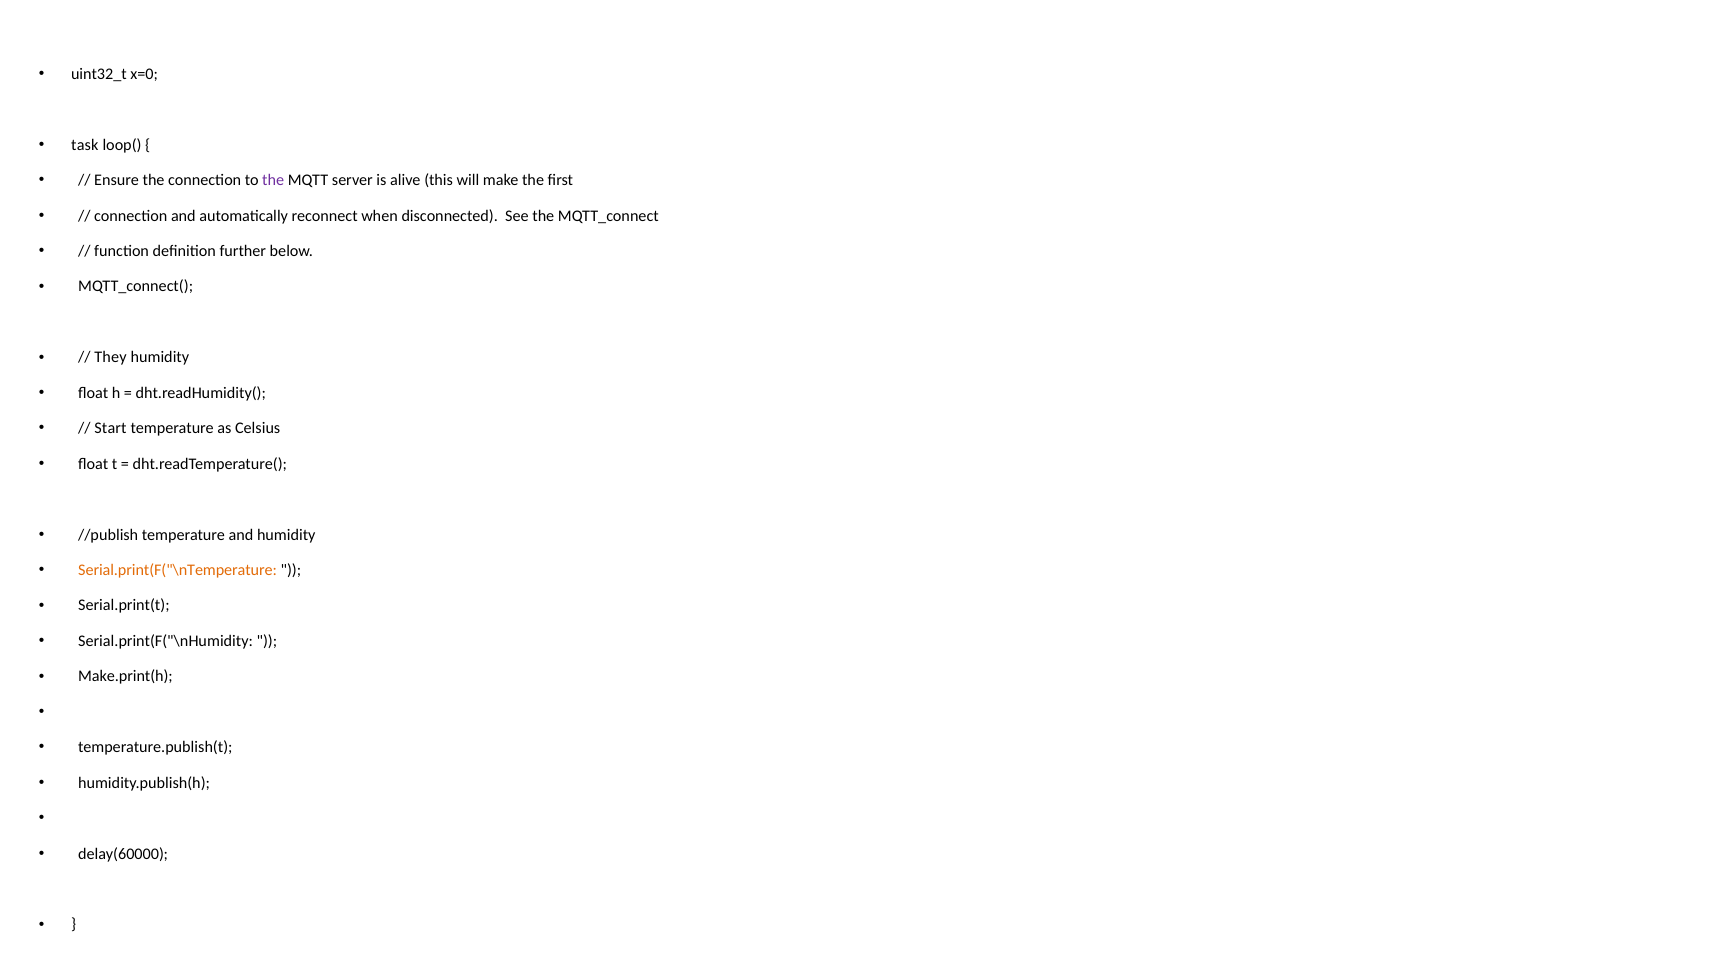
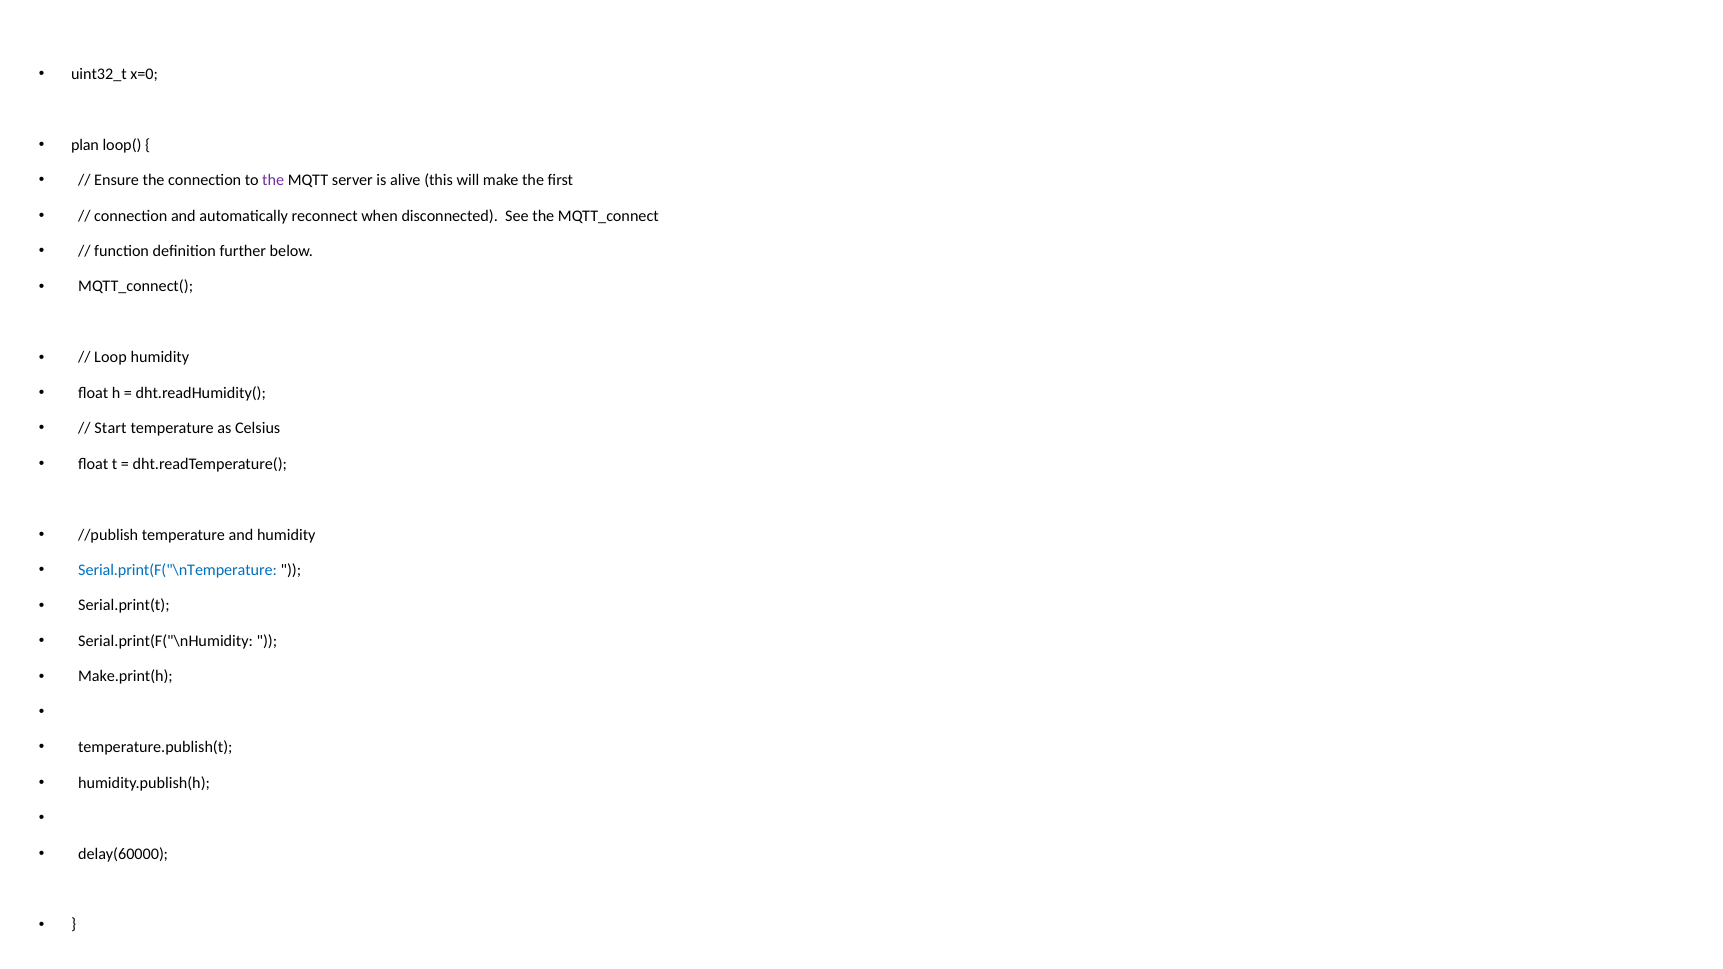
task: task -> plan (85, 145)
They: They -> Loop (111, 358)
Serial.print(F("\nTemperature colour: orange -> blue (178, 570)
